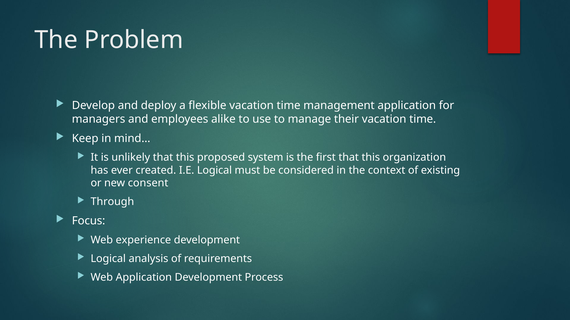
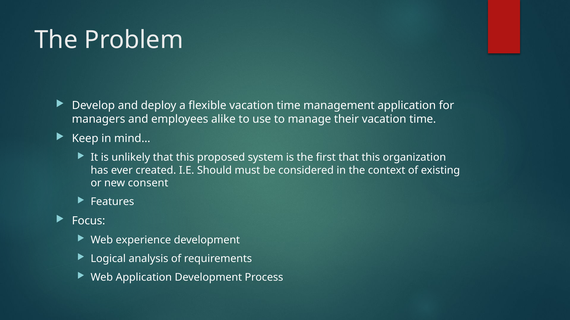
I.E Logical: Logical -> Should (214, 171)
Through: Through -> Features (112, 202)
